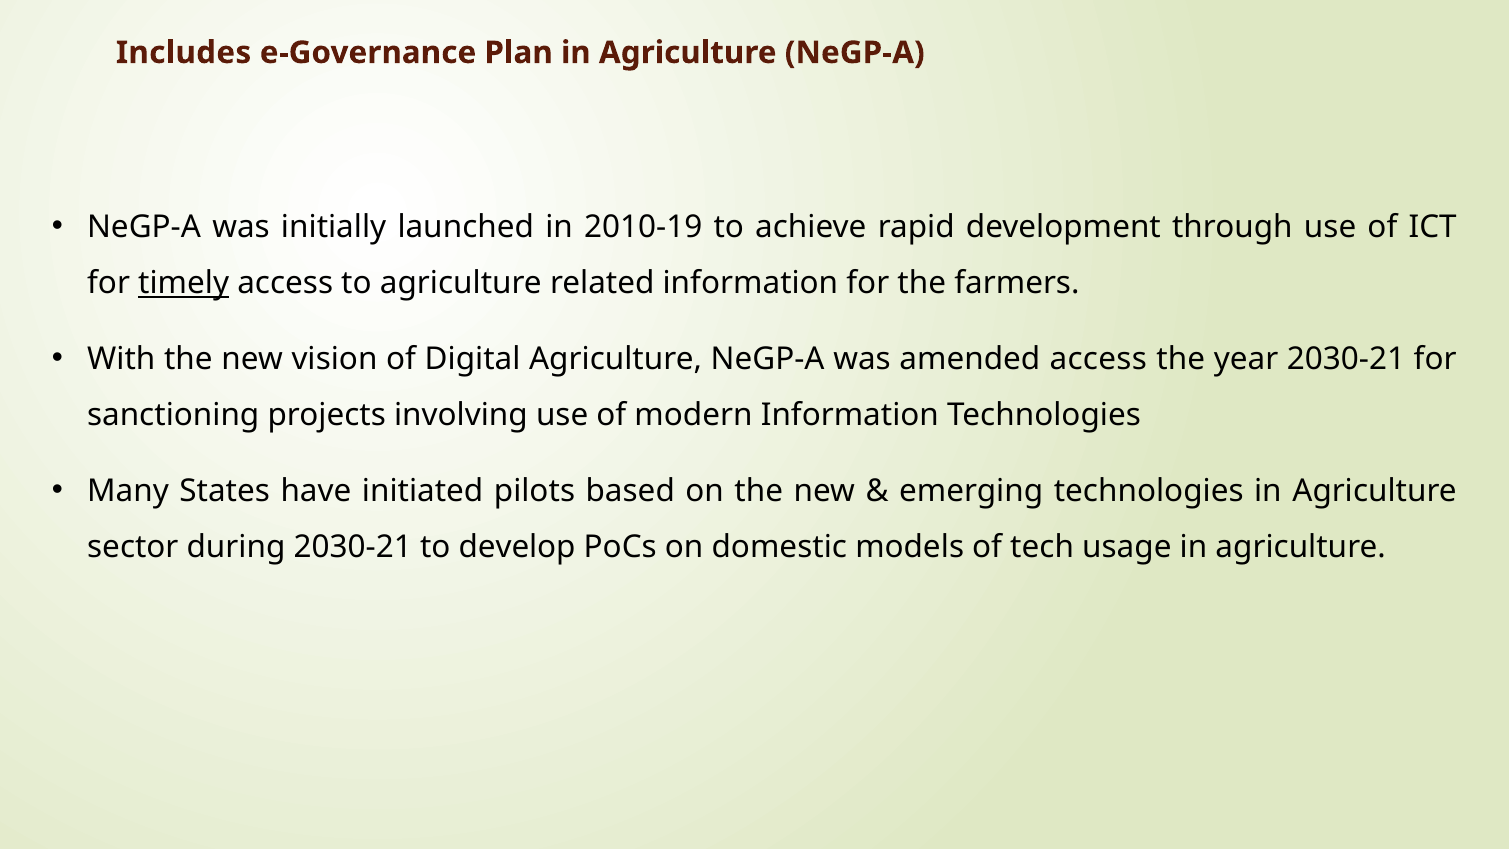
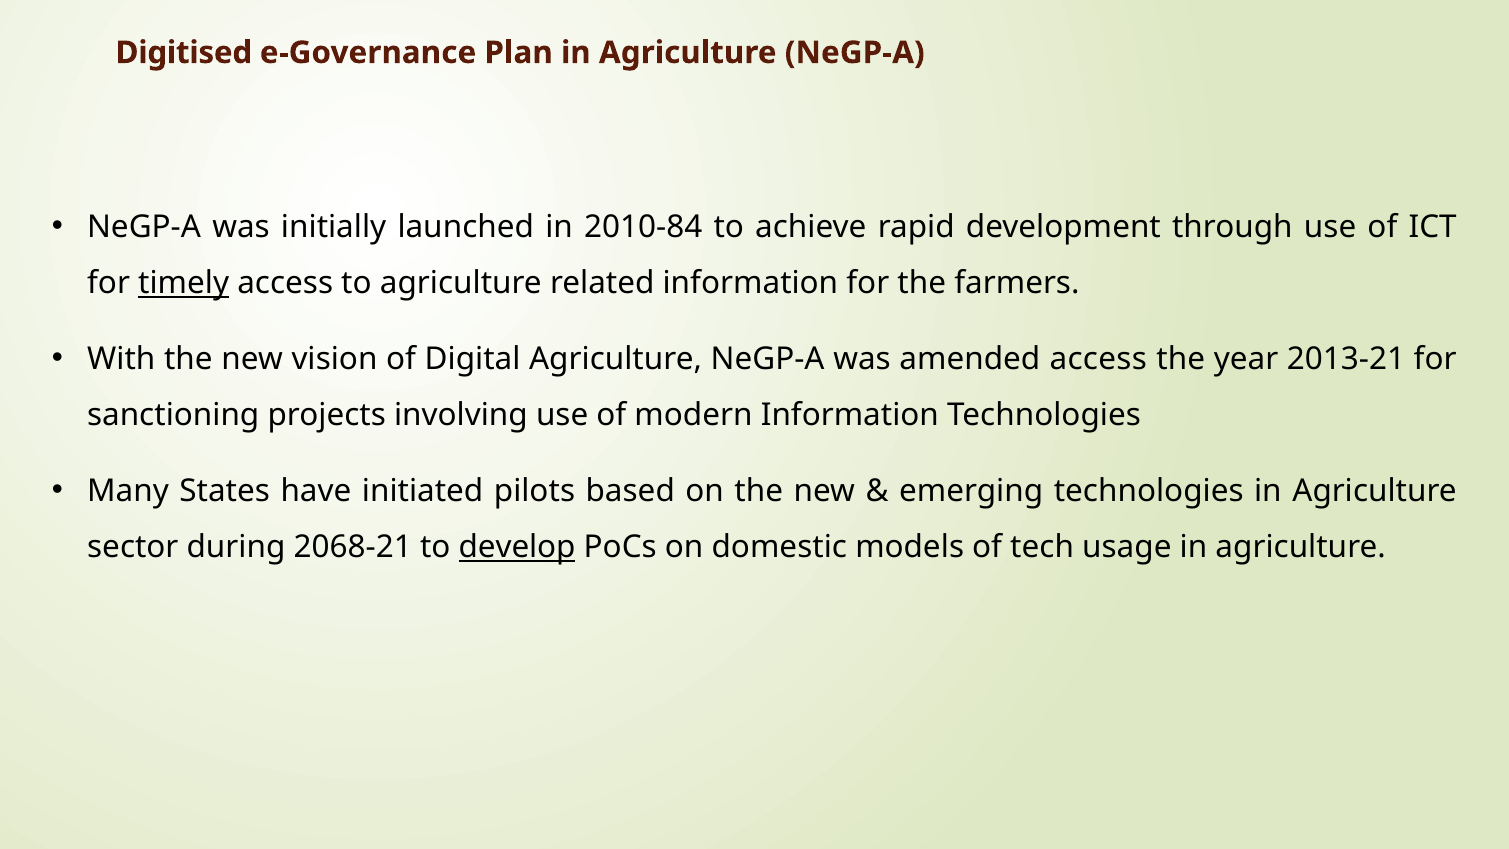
Includes: Includes -> Digitised (184, 53)
2010-19: 2010-19 -> 2010-84 (643, 227)
year 2030-21: 2030-21 -> 2013-21 (1346, 359)
during 2030-21: 2030-21 -> 2068-21 (353, 547)
develop underline: none -> present (517, 547)
